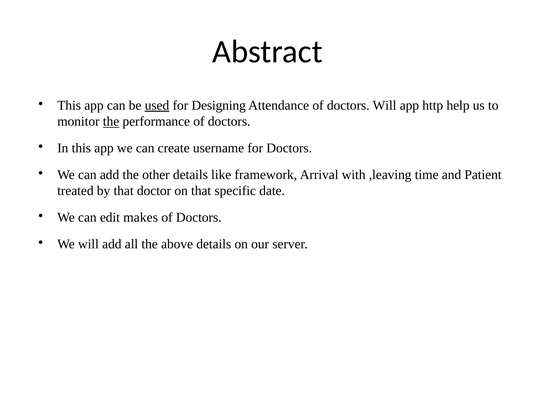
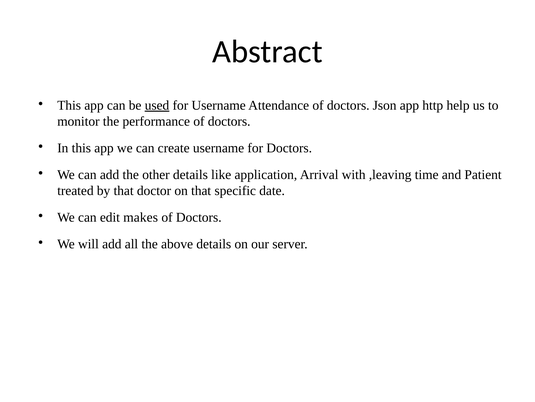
for Designing: Designing -> Username (219, 105)
doctors Will: Will -> Json (385, 105)
the underline: present -> none (111, 121)
framework: framework -> application (266, 174)
